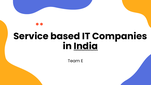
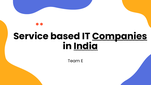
Companies underline: none -> present (120, 36)
